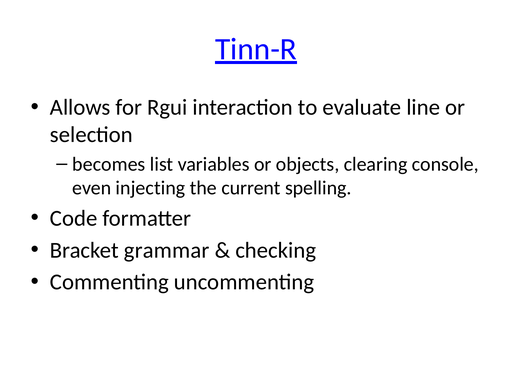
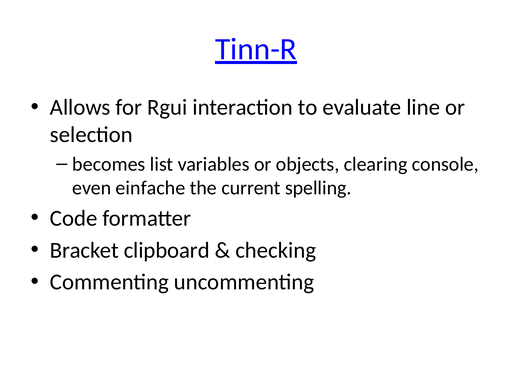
injecting: injecting -> einfache (150, 188)
grammar: grammar -> clipboard (167, 250)
